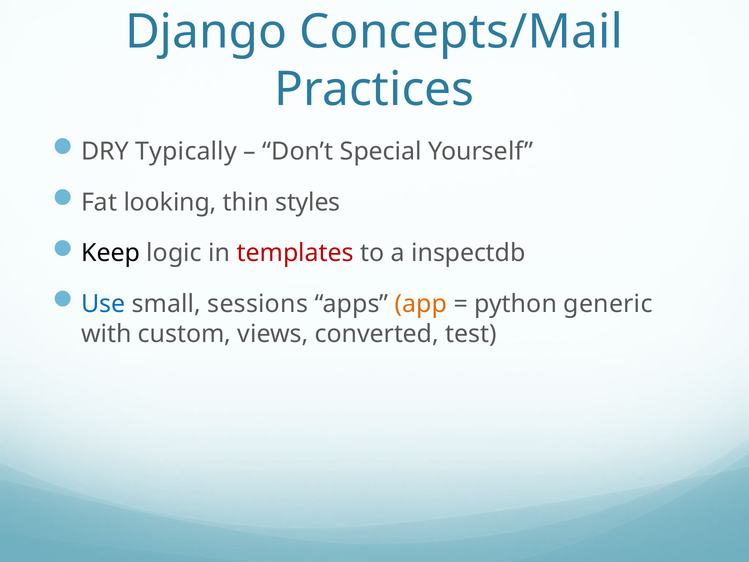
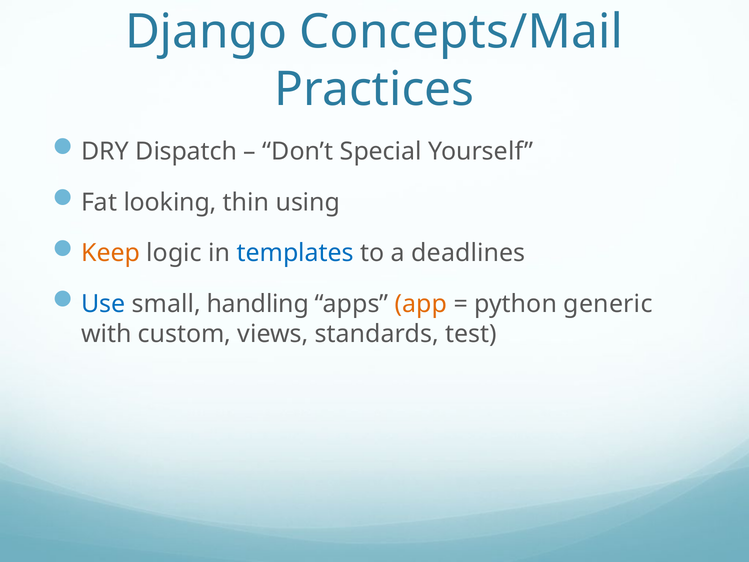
Typically: Typically -> Dispatch (186, 152)
styles: styles -> using (308, 202)
Keep colour: black -> orange (111, 253)
templates colour: red -> blue (295, 253)
inspectdb: inspectdb -> deadlines (468, 253)
sessions: sessions -> handling (258, 304)
converted: converted -> standards (377, 334)
